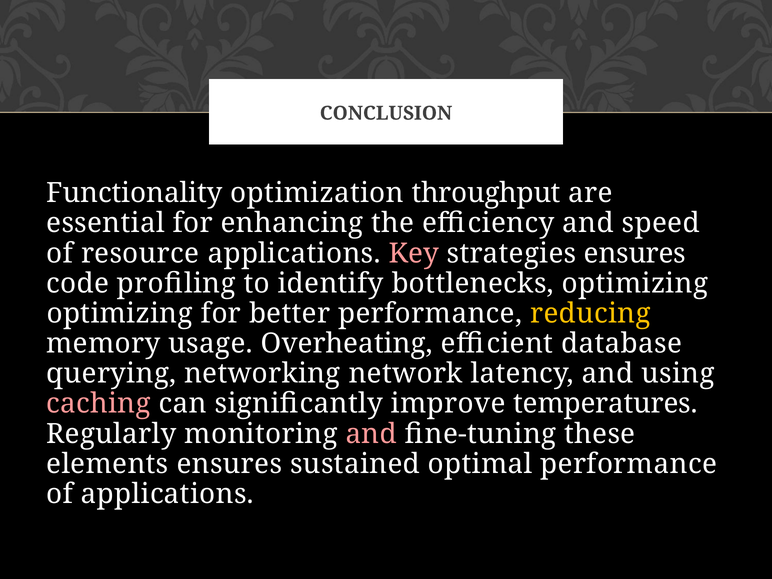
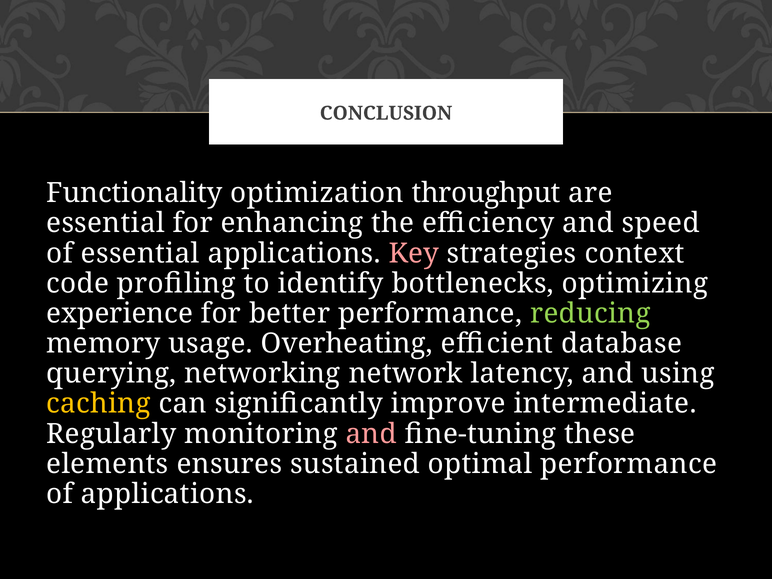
of resource: resource -> essential (140, 253)
strategies ensures: ensures -> context (635, 253)
optimizing: optimizing -> experience (120, 313)
reducing colour: yellow -> light green (590, 313)
caching colour: pink -> yellow (98, 404)
temperatures: temperatures -> intermediate (605, 404)
